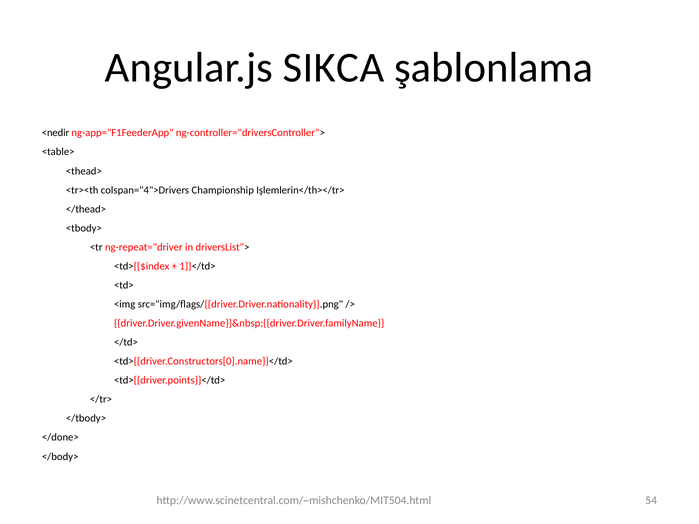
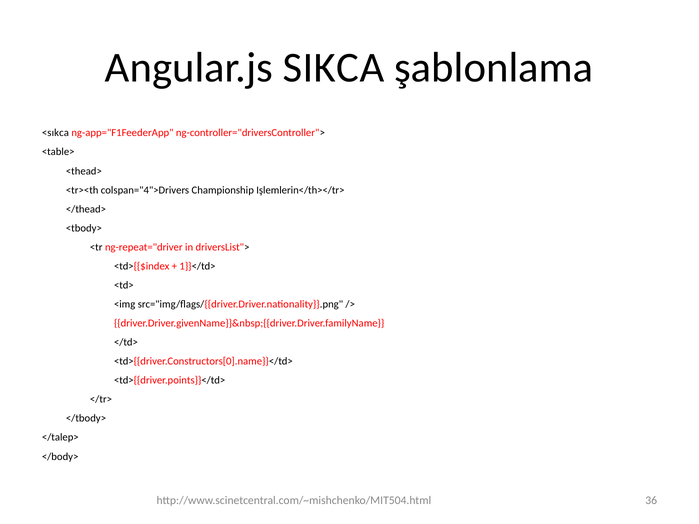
<nedir: <nedir -> <sıkca (55, 133)
</done>: </done> -> </talep> (60, 438)
54: 54 -> 36 (651, 501)
